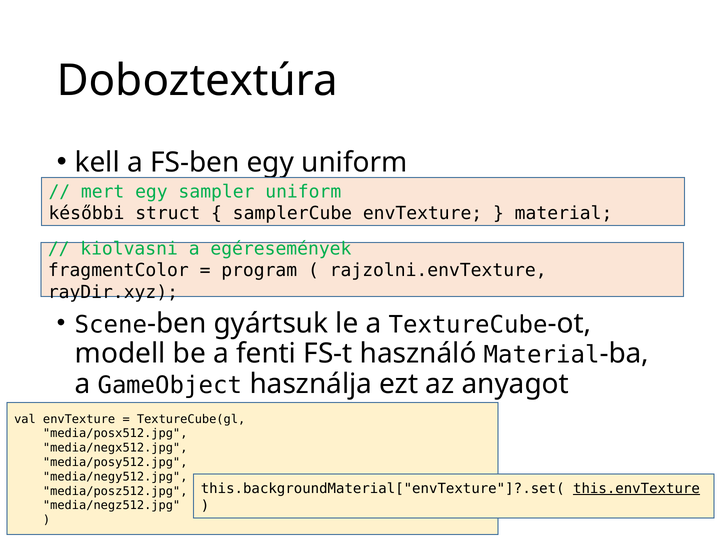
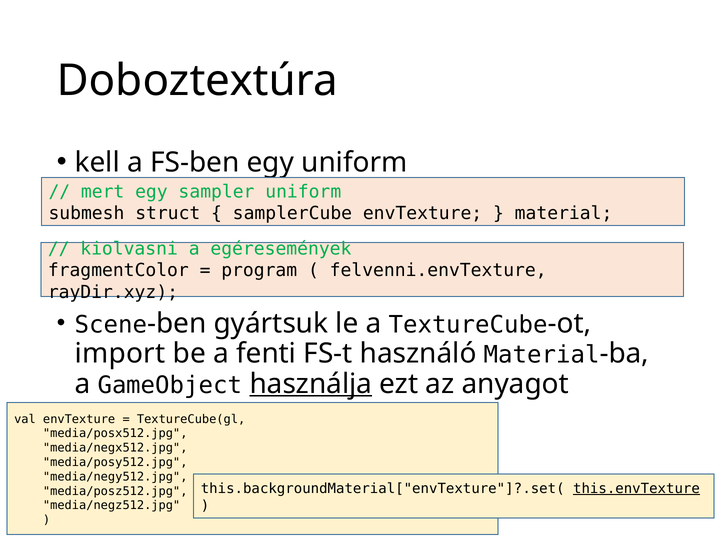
későbbi: későbbi -> submesh (86, 214)
rajzolni.envTexture: rajzolni.envTexture -> felvenni.envTexture (438, 271)
modell: modell -> import (120, 354)
használja underline: none -> present (311, 384)
